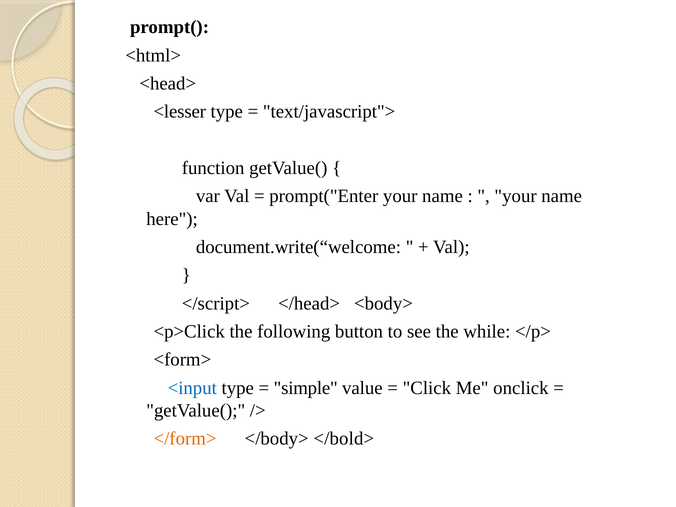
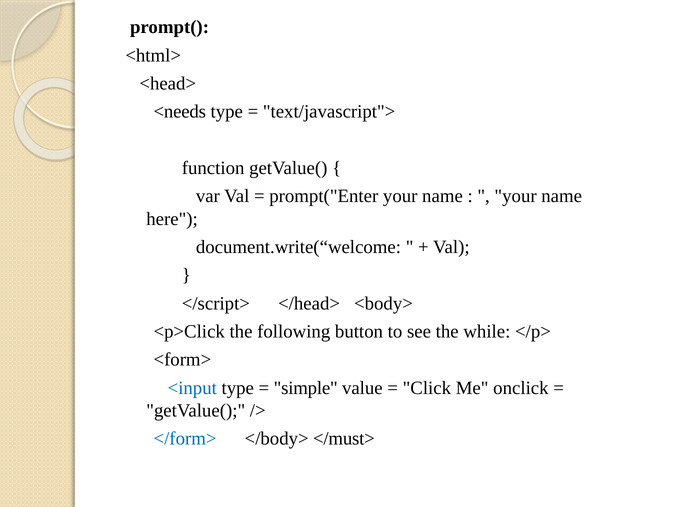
<lesser: <lesser -> <needs (180, 112)
</form> colour: orange -> blue (185, 439)
</bold>: </bold> -> </must> (344, 439)
